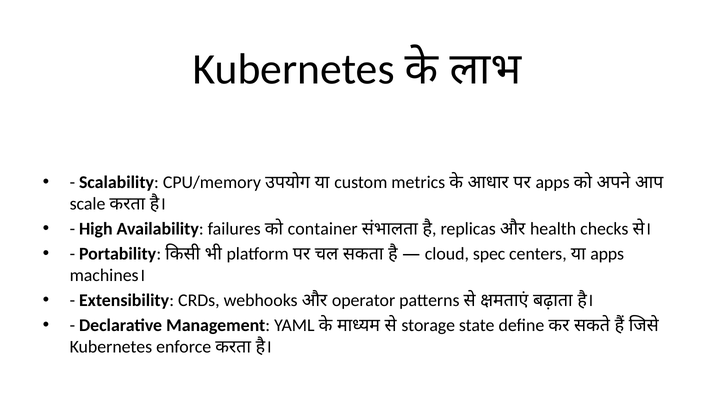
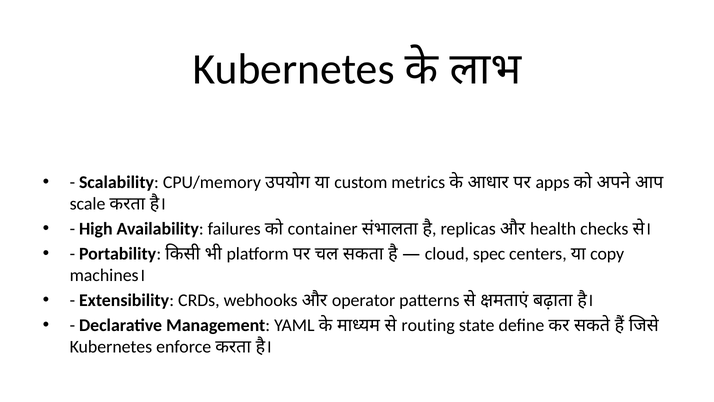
apps: apps -> copy (607, 254)
storage: storage -> routing (428, 325)
